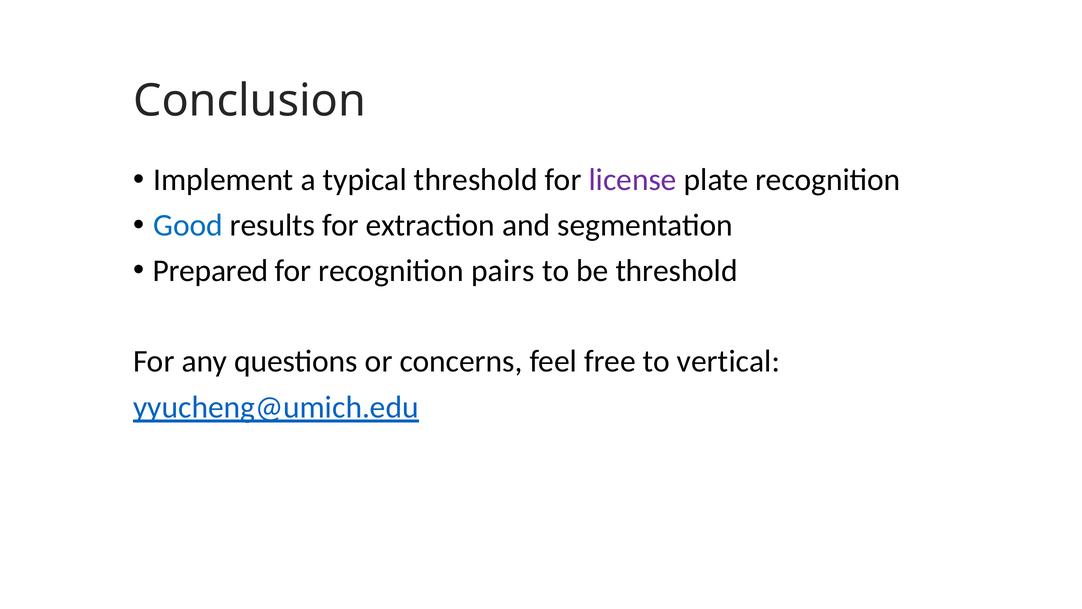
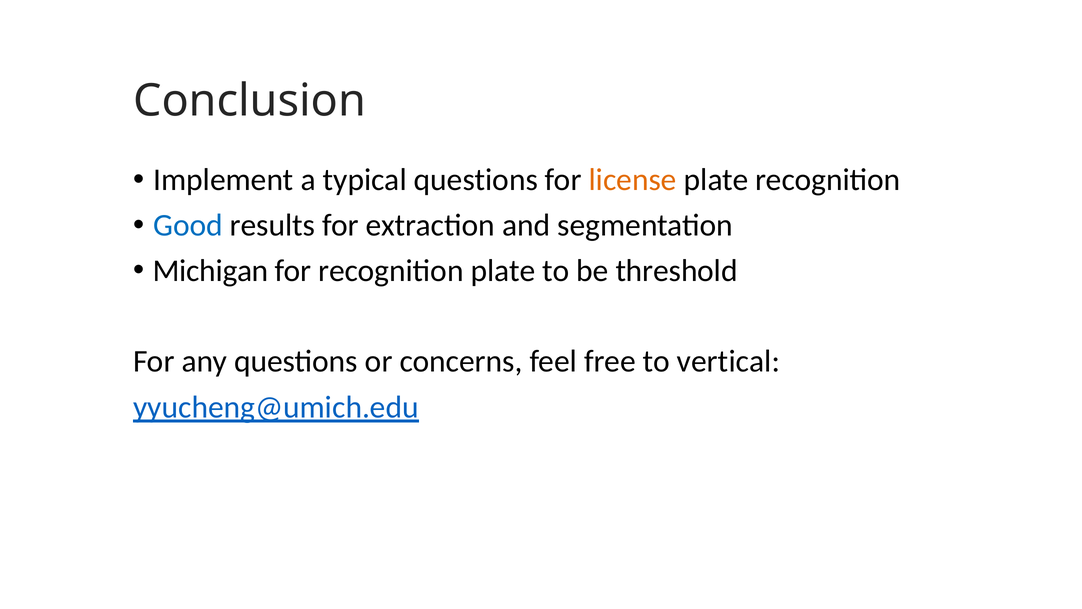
typical threshold: threshold -> questions (476, 180)
license colour: purple -> orange (633, 180)
Prepared: Prepared -> Michigan (211, 271)
recognition pairs: pairs -> plate (503, 271)
